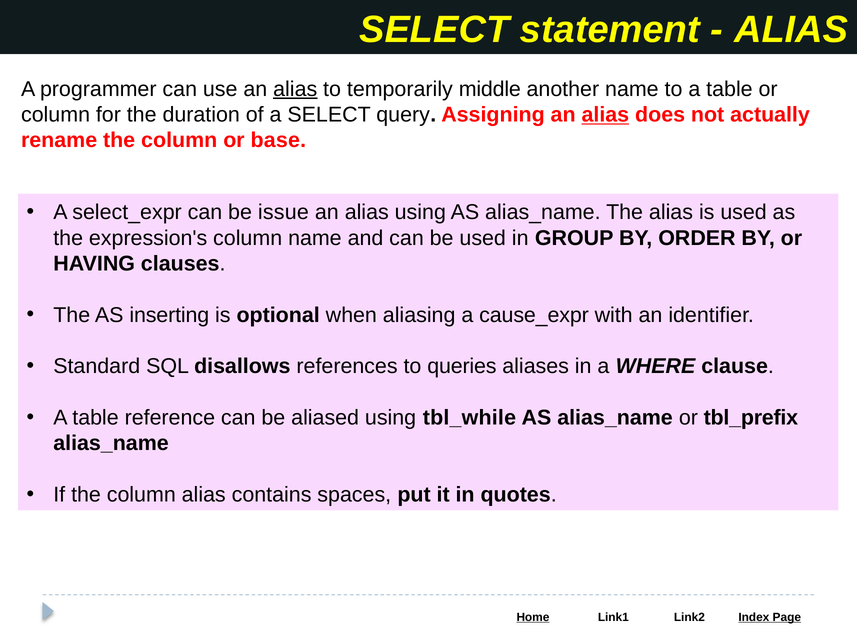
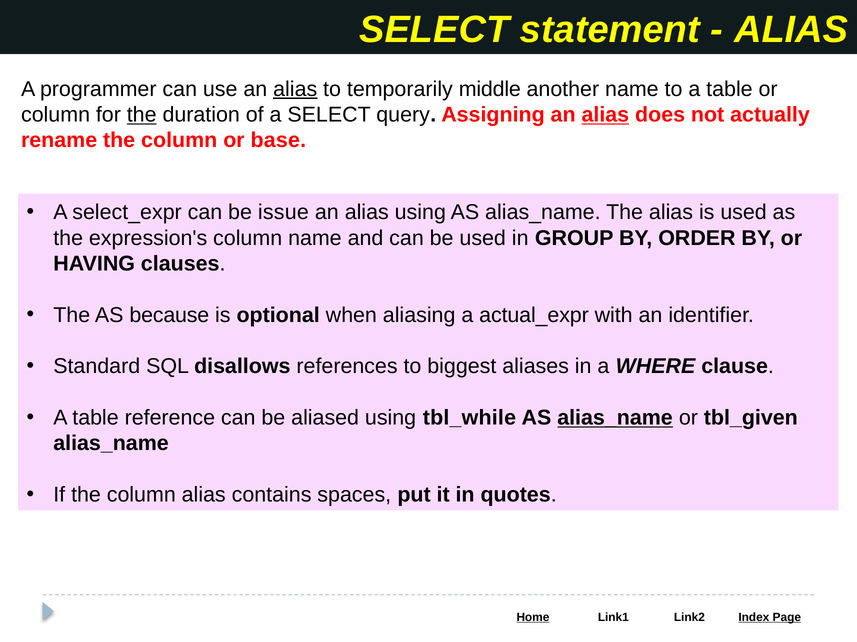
the underline: none -> present (142, 115)
inserting: inserting -> because (169, 315)
cause_expr: cause_expr -> actual_expr (534, 315)
queries: queries -> biggest (462, 367)
alias_name underline: none -> present (615, 418)
tbl_prefix: tbl_prefix -> tbl_given (751, 418)
